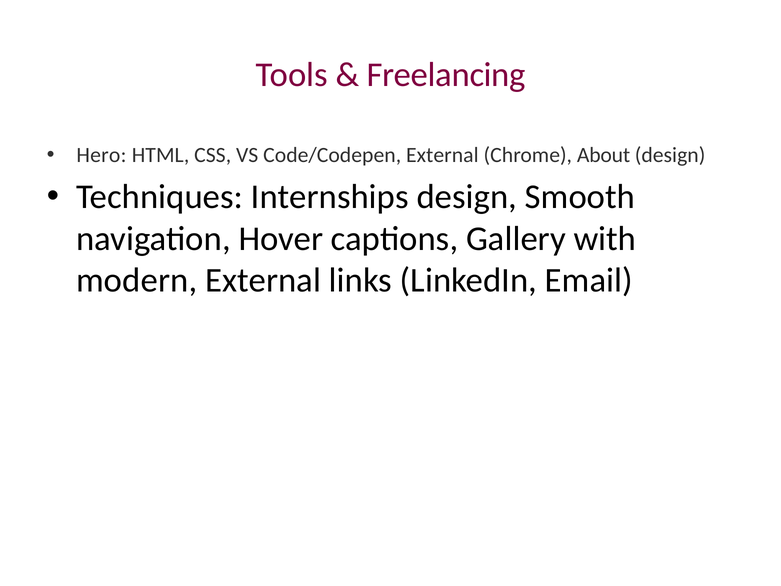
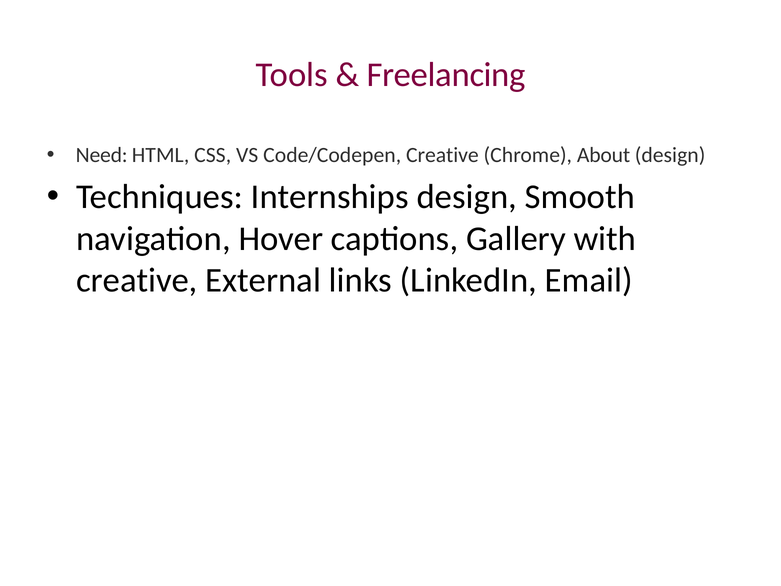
Hero: Hero -> Need (102, 155)
Code/Codepen External: External -> Creative (442, 155)
modern: modern -> creative (137, 280)
